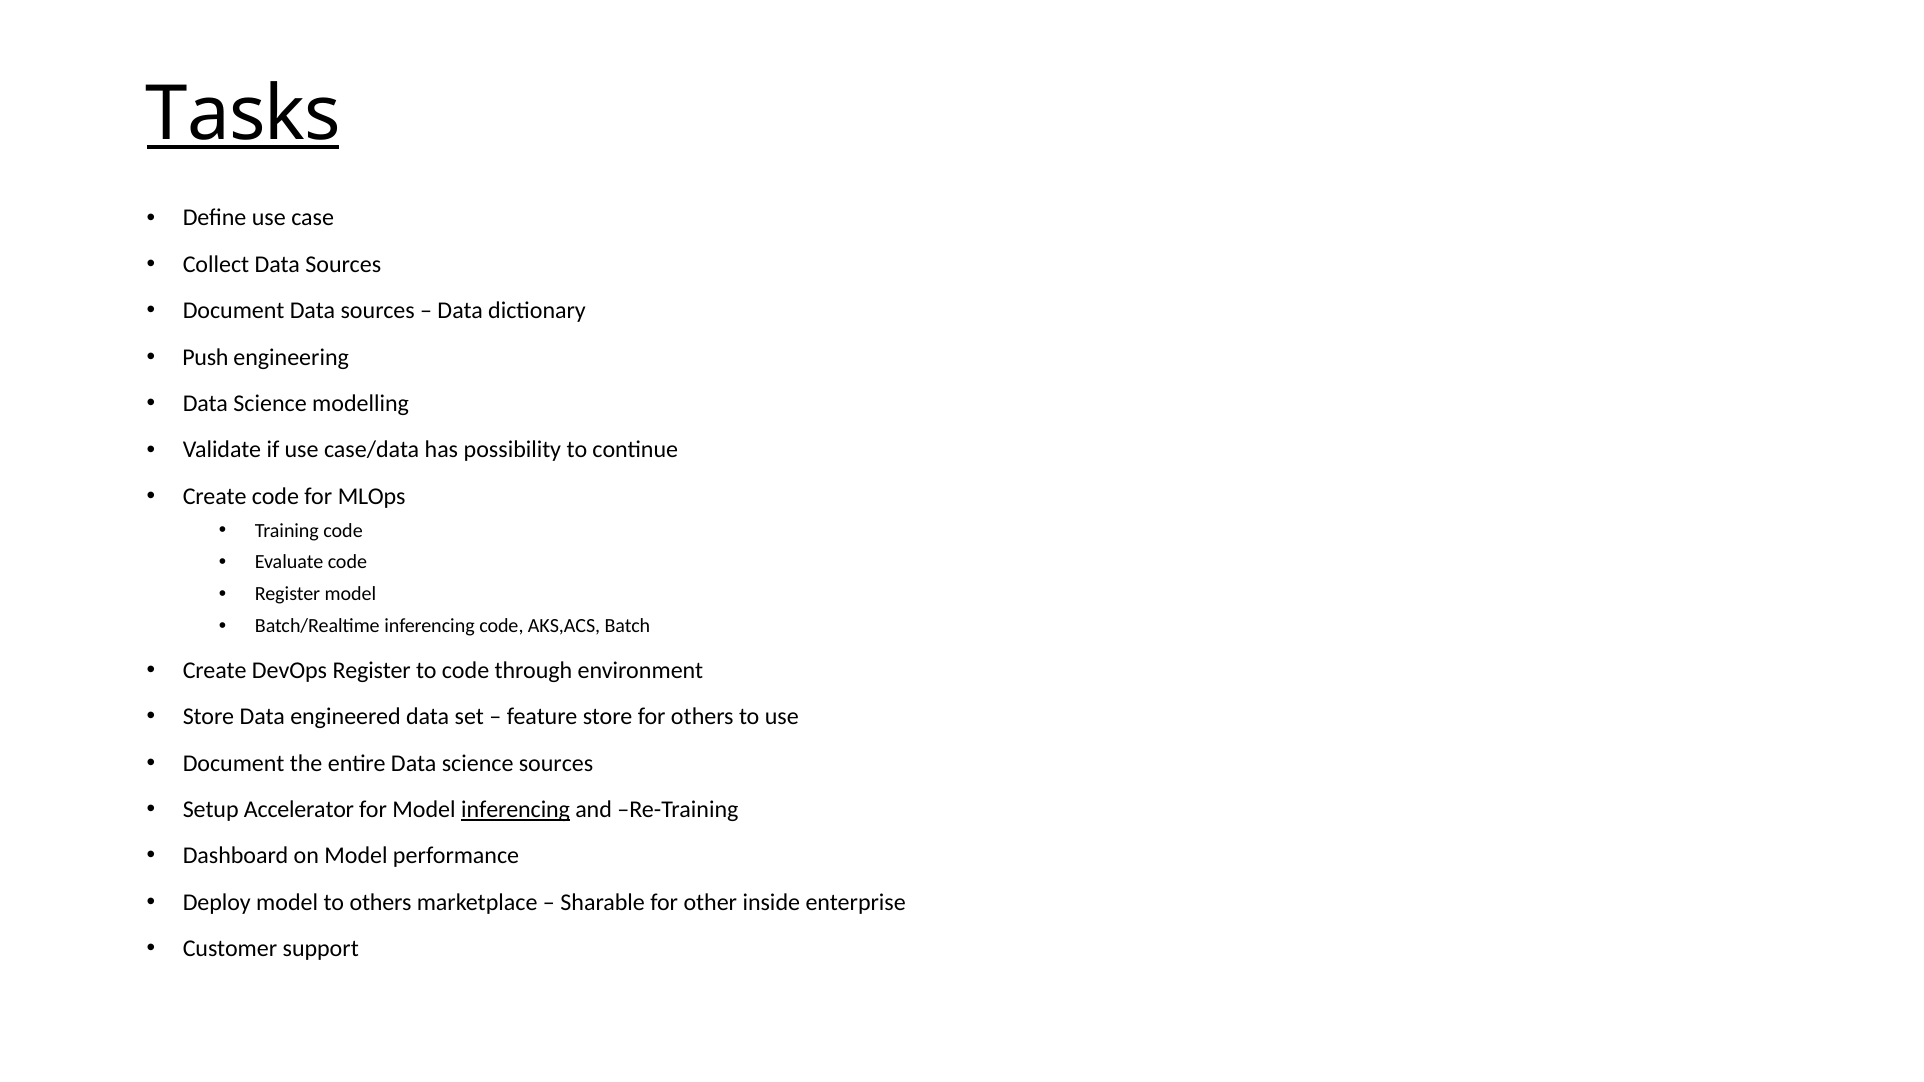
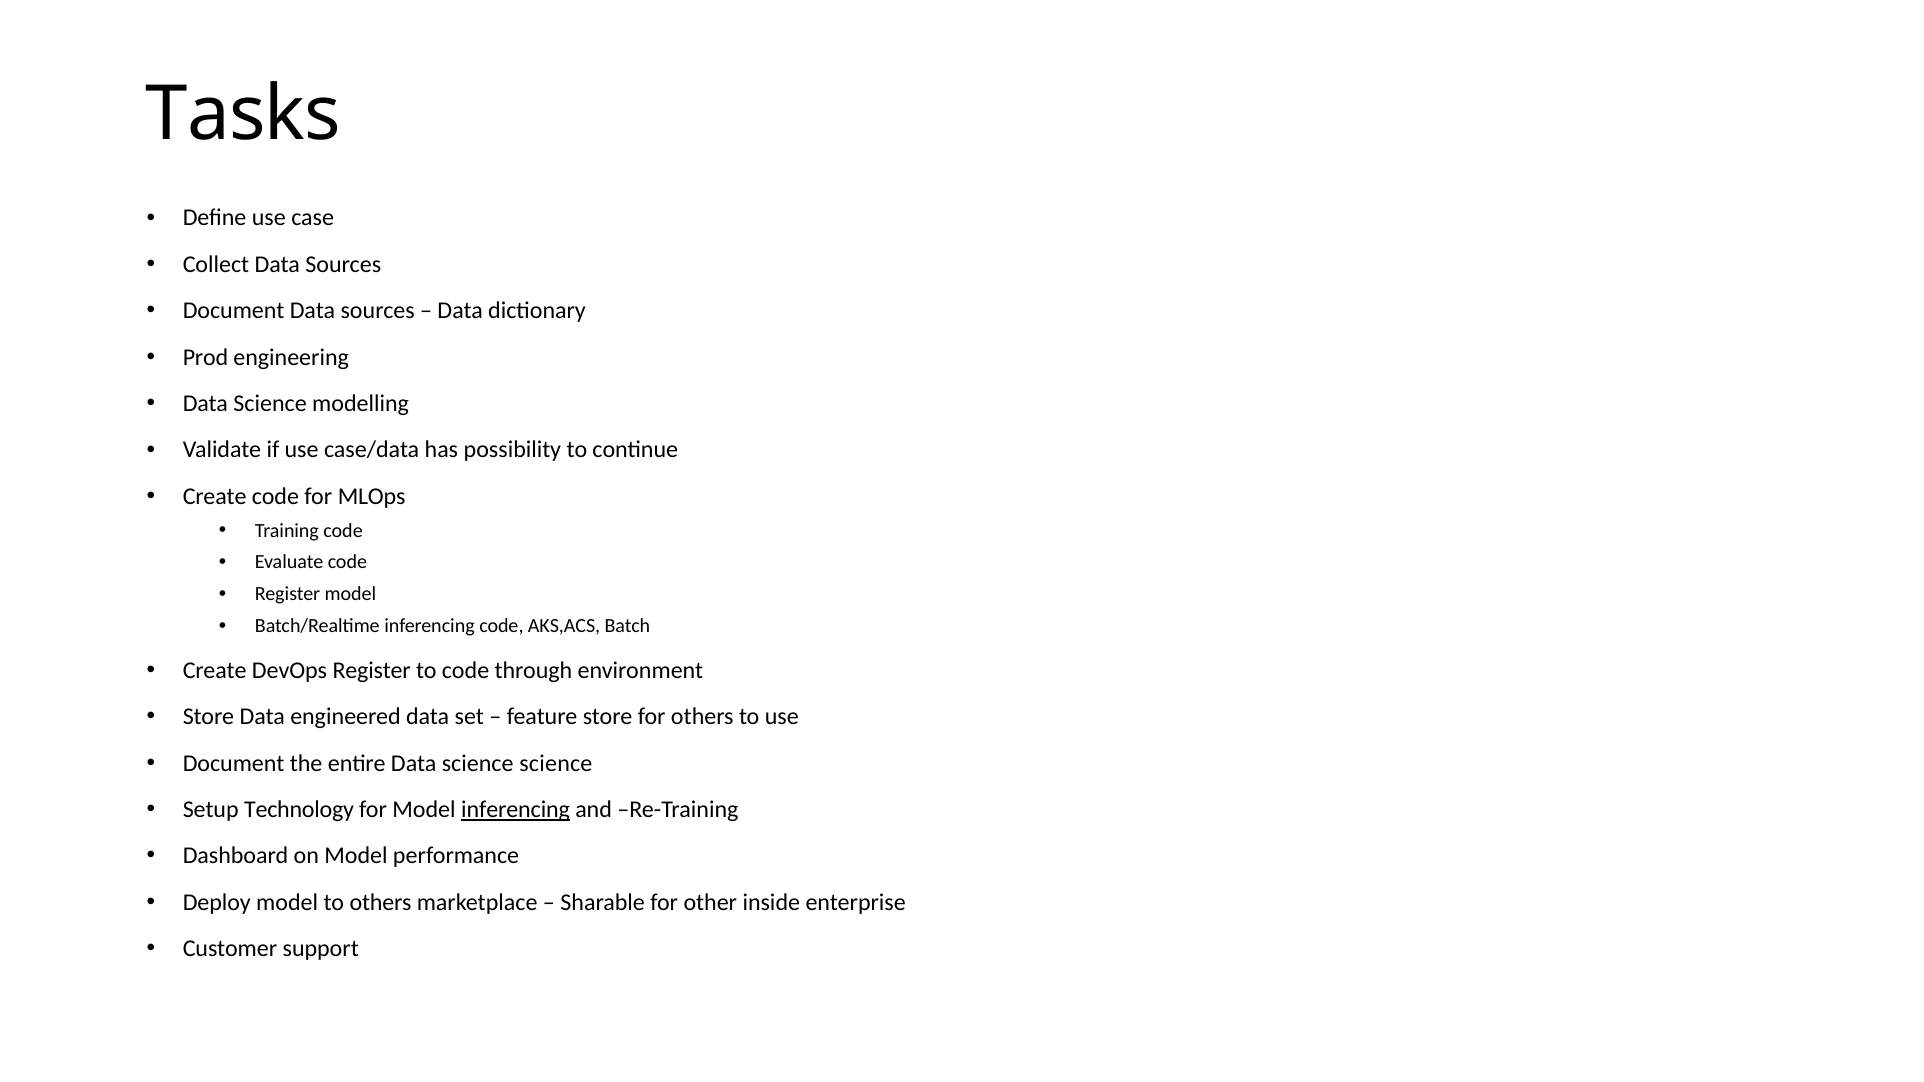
Tasks underline: present -> none (243, 114)
Push: Push -> Prod (205, 357)
science sources: sources -> science (556, 763)
Accelerator: Accelerator -> Technology (299, 810)
